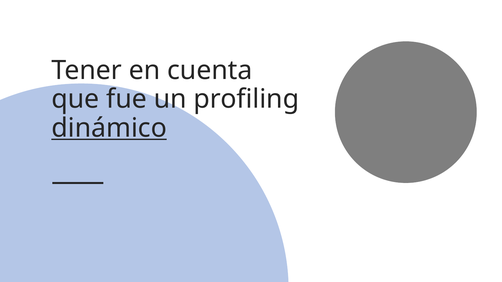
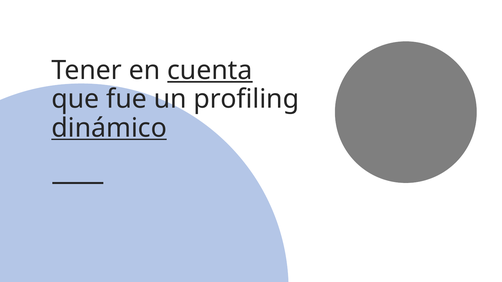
cuenta underline: none -> present (210, 70)
